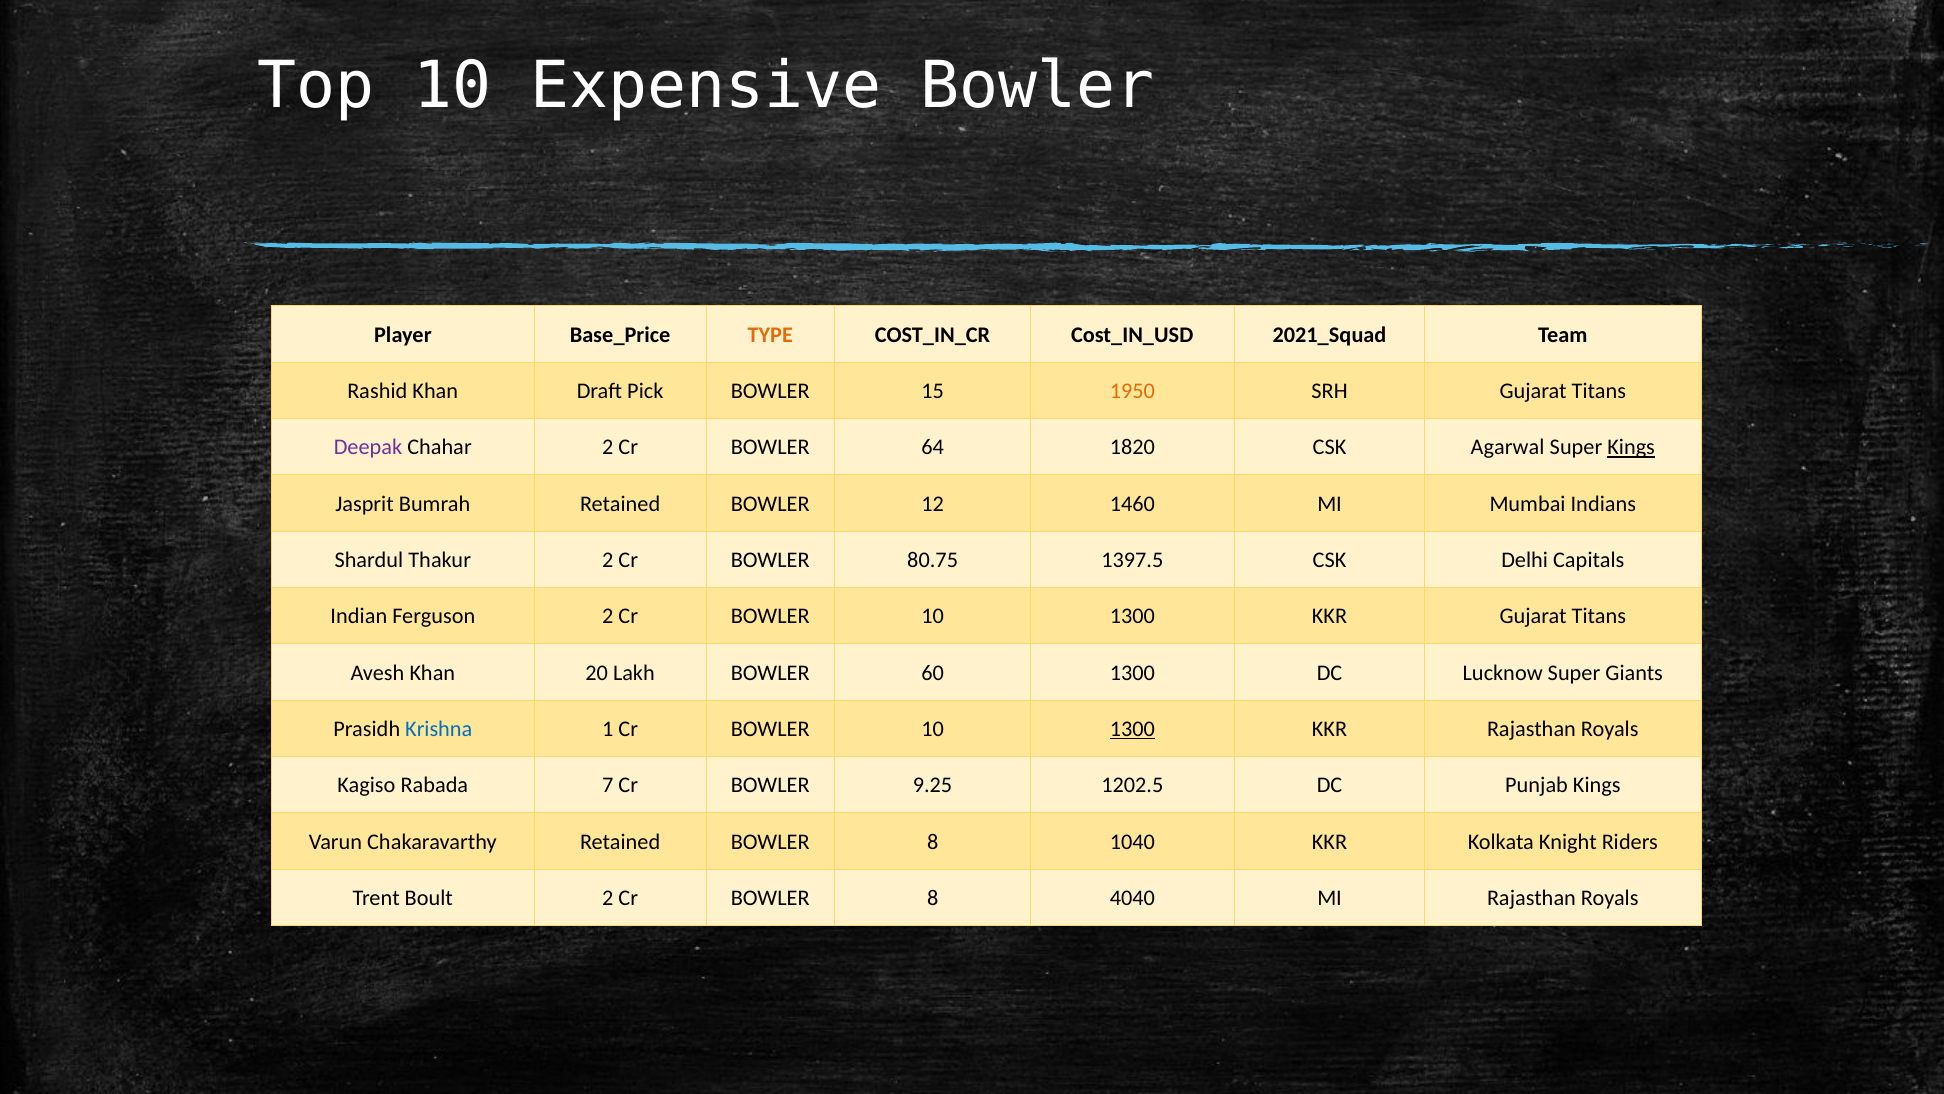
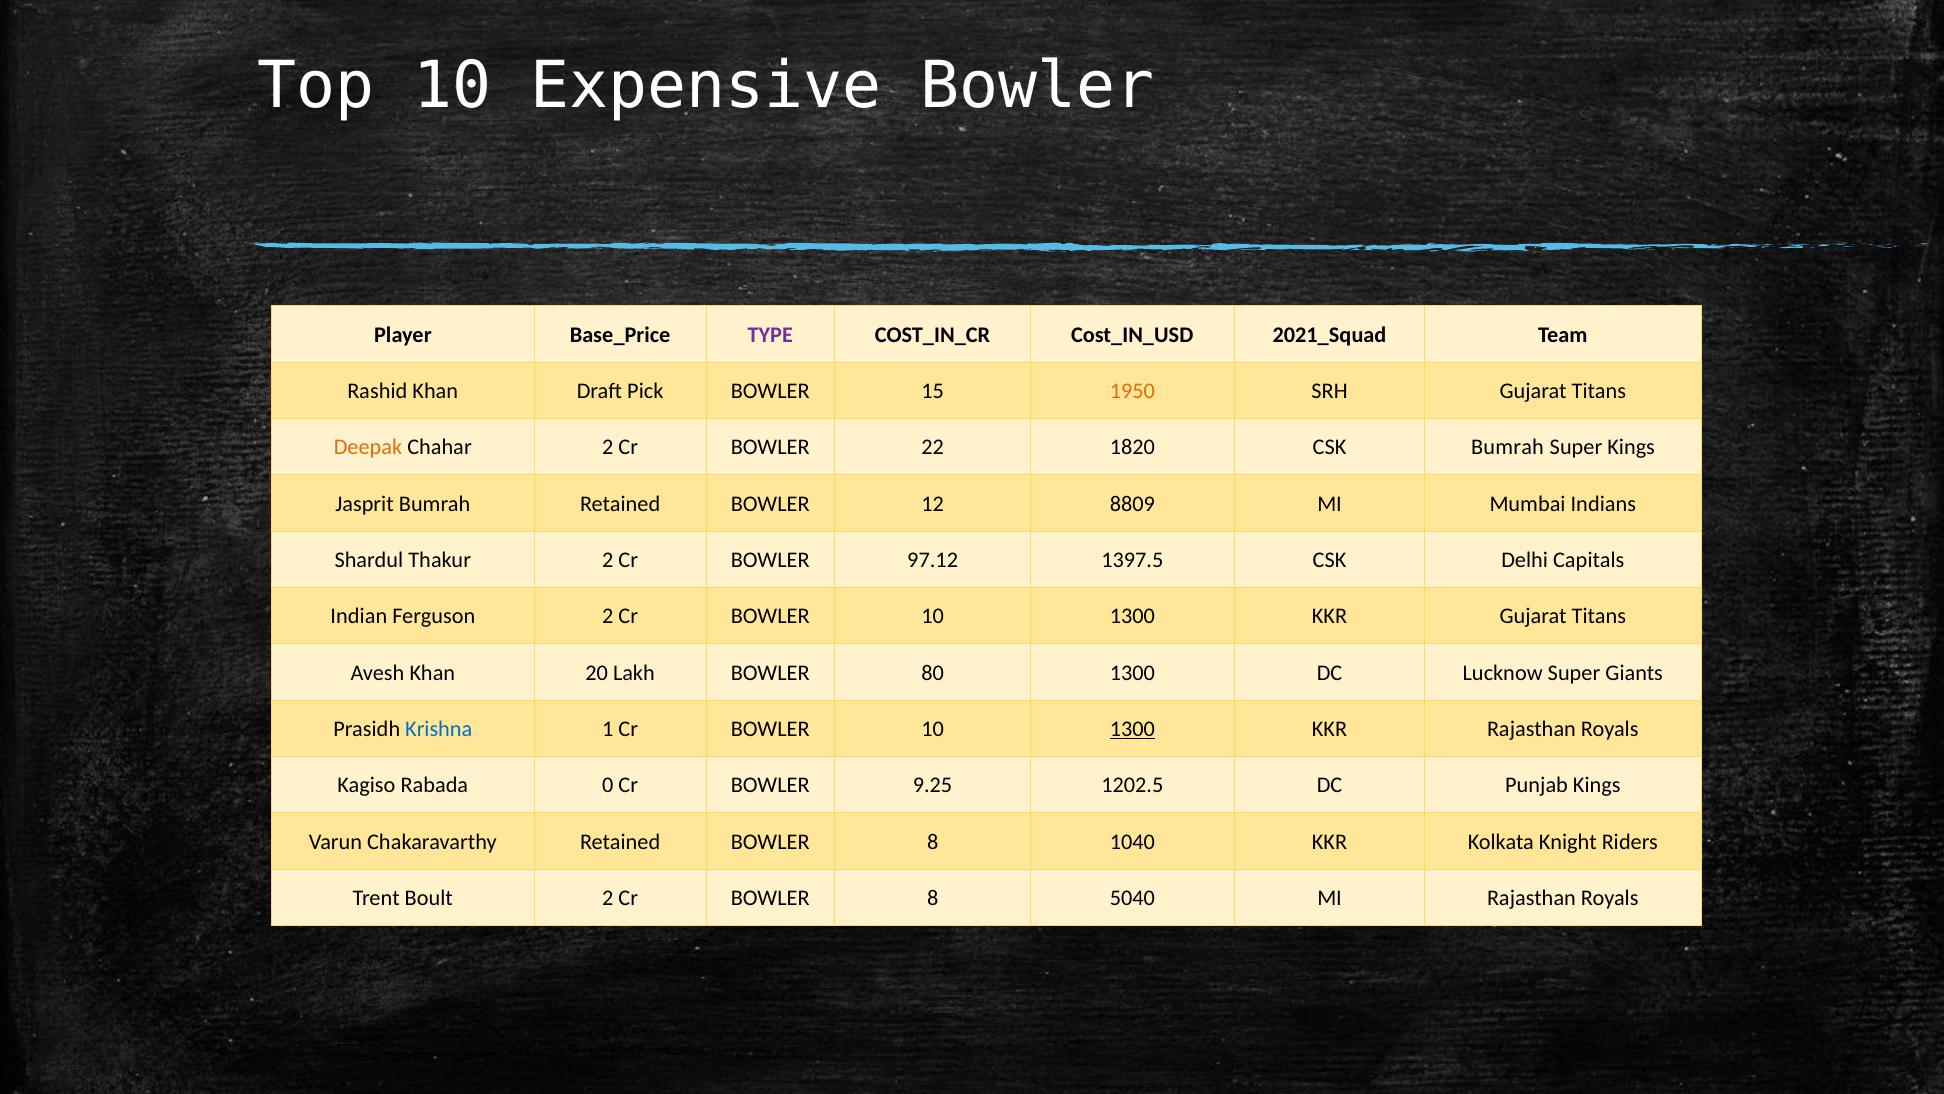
TYPE colour: orange -> purple (770, 335)
Deepak colour: purple -> orange (368, 447)
64: 64 -> 22 (933, 447)
CSK Agarwal: Agarwal -> Bumrah (1508, 447)
Kings underline: present -> none (1631, 447)
1460: 1460 -> 8809 (1132, 504)
80.75: 80.75 -> 97.12 (933, 560)
60: 60 -> 80 (933, 673)
7: 7 -> 0 (608, 785)
4040: 4040 -> 5040 (1132, 898)
